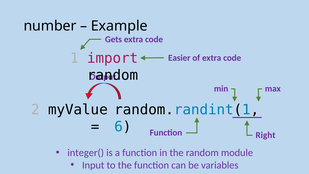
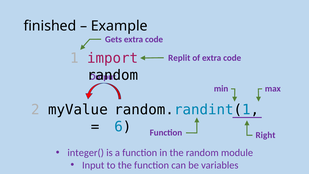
number: number -> finished (50, 26)
Easier: Easier -> Replit (179, 58)
